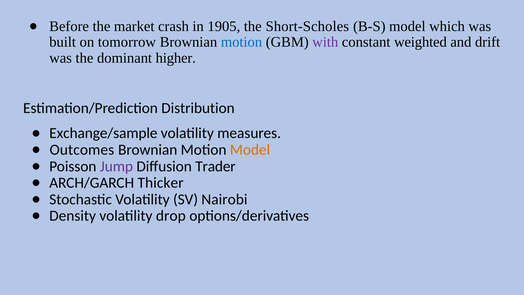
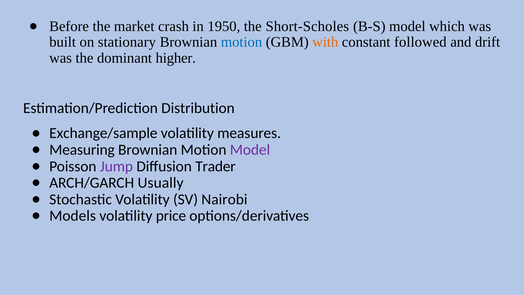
1905: 1905 -> 1950 (224, 26)
tomorrow: tomorrow -> stationary (127, 42)
with colour: purple -> orange (325, 42)
weighted: weighted -> followed (420, 42)
Outcomes: Outcomes -> Measuring (82, 150)
Model colour: orange -> purple (250, 150)
Thicker: Thicker -> Usually (161, 183)
Density: Density -> Models (73, 216)
drop: drop -> price (171, 216)
